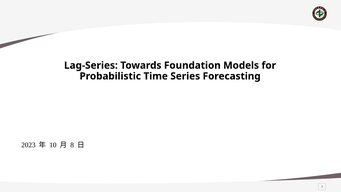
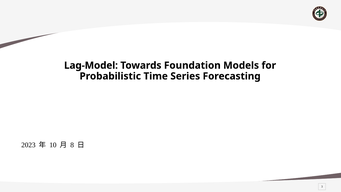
Lag-Series: Lag-Series -> Lag-Model (91, 65)
